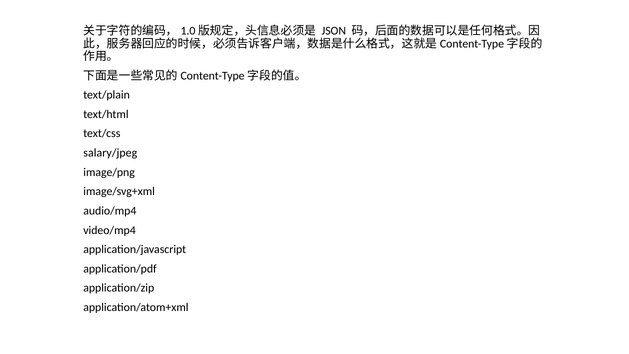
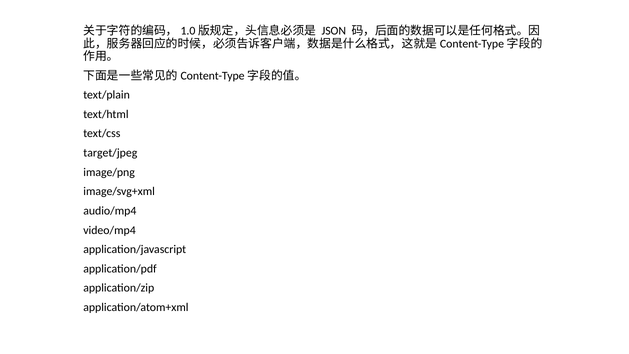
salary/jpeg: salary/jpeg -> target/jpeg (110, 153)
